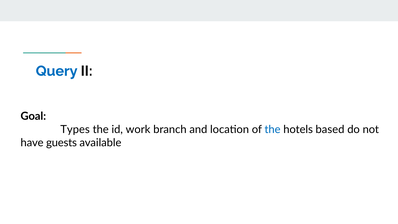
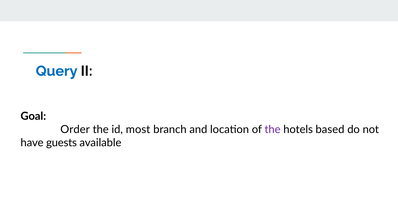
Types: Types -> Order (75, 129)
work: work -> most (138, 129)
the colour: blue -> purple (273, 129)
